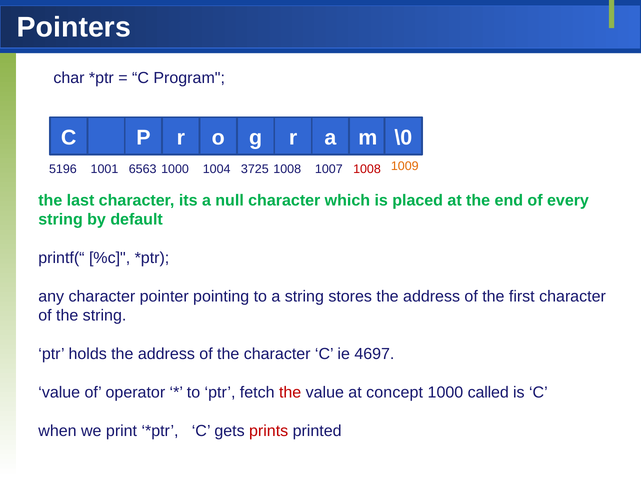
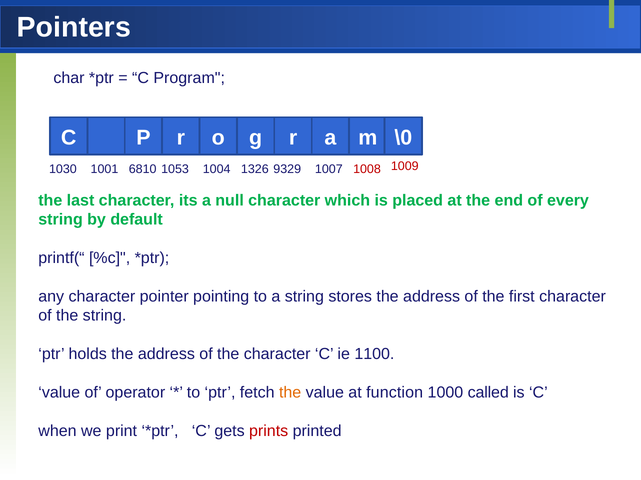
1009 colour: orange -> red (405, 166)
5196: 5196 -> 1030 (63, 170)
6563: 6563 -> 6810 (143, 170)
1000: 1000 -> 1053 (175, 170)
3725: 3725 -> 1326 (255, 170)
1008: 1008 -> 9329 (287, 170)
4697: 4697 -> 1100 (374, 355)
the colour: red -> orange (290, 393)
concept: concept -> function (395, 393)
